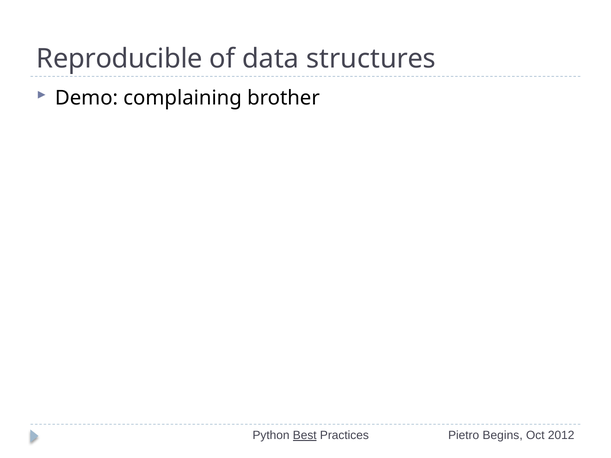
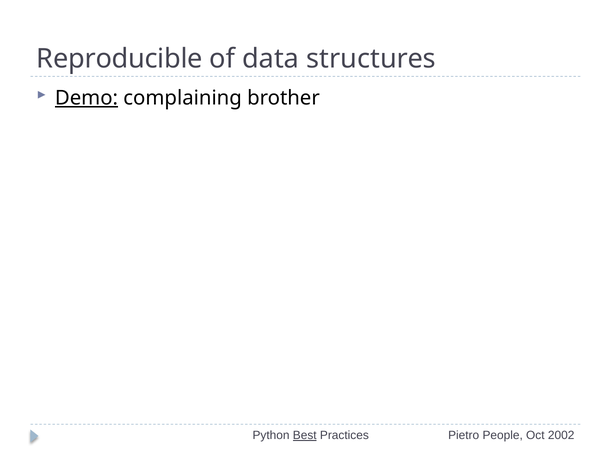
Demo underline: none -> present (86, 98)
Begins: Begins -> People (503, 436)
2012: 2012 -> 2002 (561, 436)
